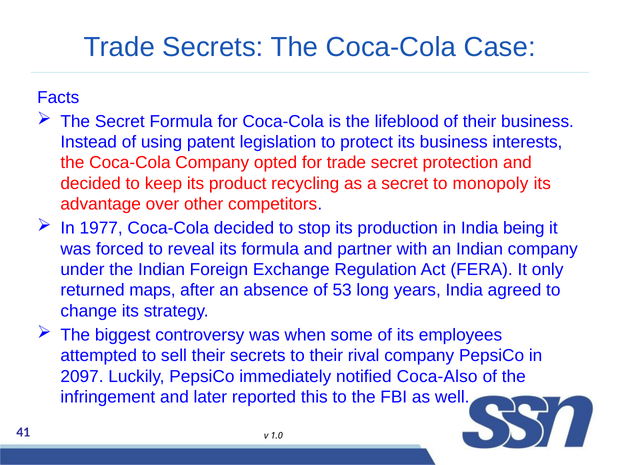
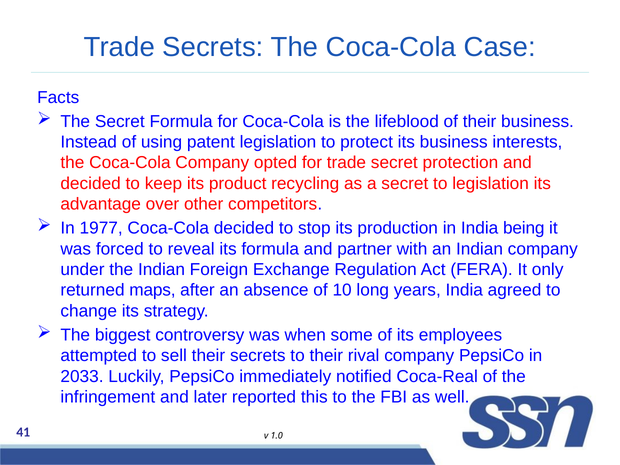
to monopoly: monopoly -> legislation (491, 183)
53: 53 -> 10 (342, 290)
2097: 2097 -> 2033 (82, 376)
Coca-Also: Coca-Also -> Coca-Real (437, 376)
